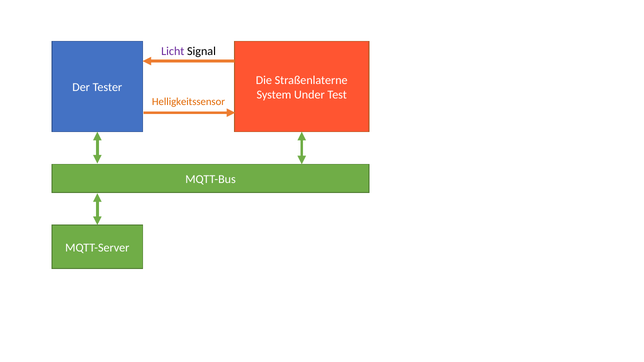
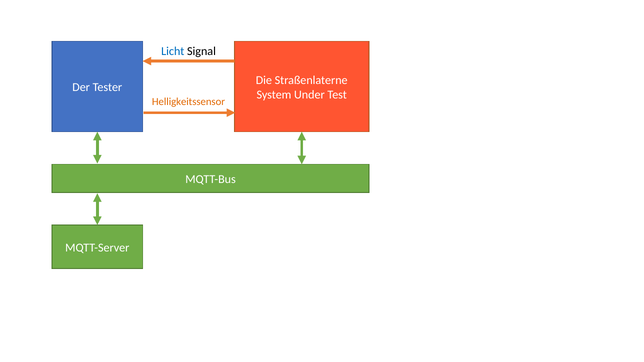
Licht colour: purple -> blue (173, 51)
